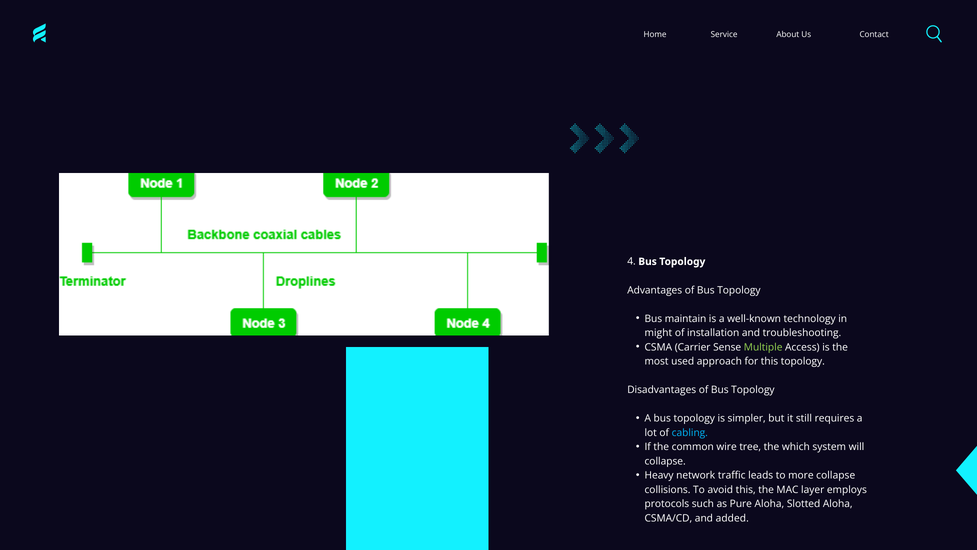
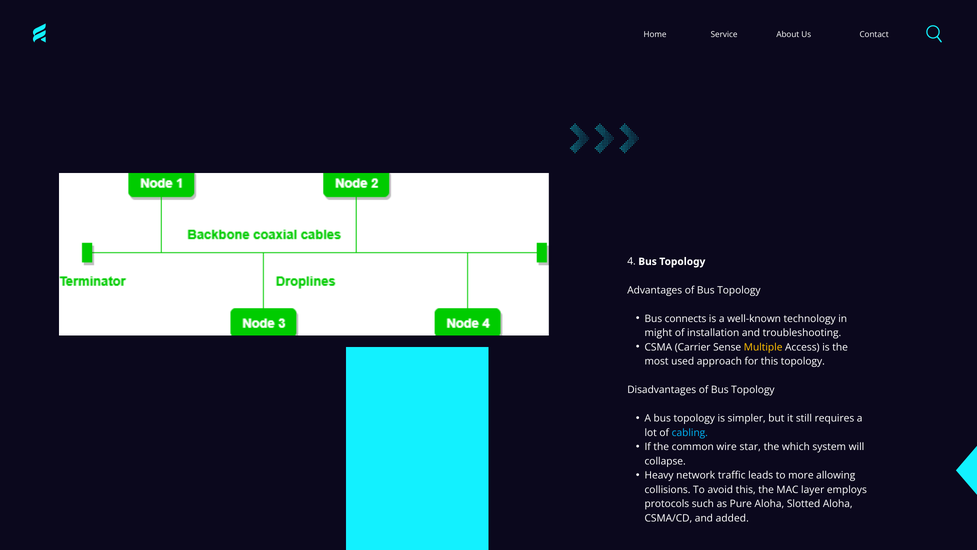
maintain: maintain -> connects (686, 318)
Multiple colour: light green -> yellow (763, 347)
tree: tree -> star (750, 447)
more collapse: collapse -> allowing (836, 475)
